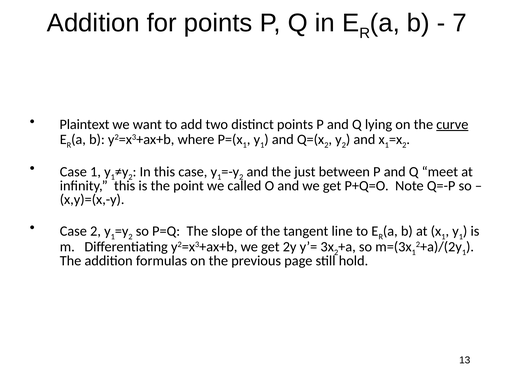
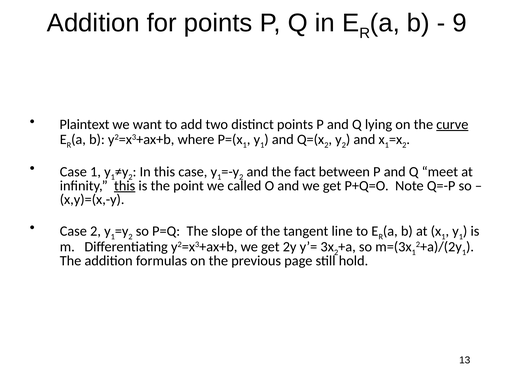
7: 7 -> 9 (460, 23)
just: just -> fact (305, 172)
this underline: none -> present (125, 186)
